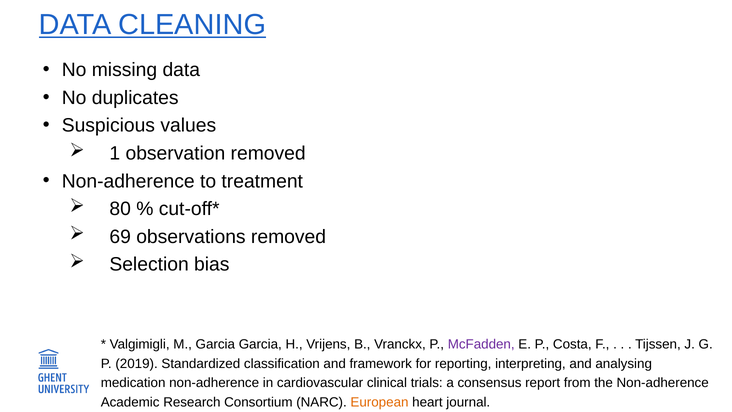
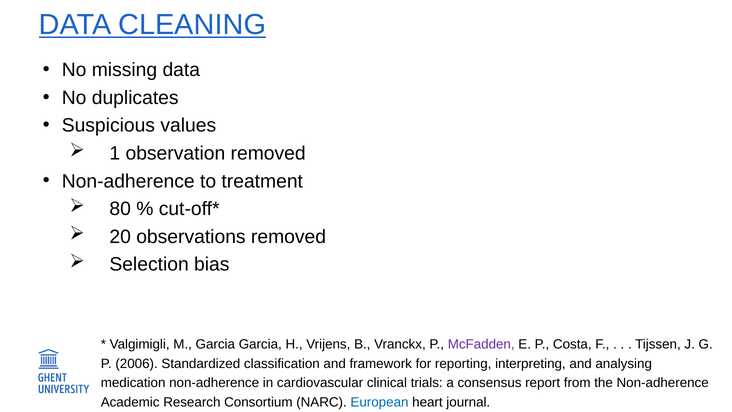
69: 69 -> 20 (120, 237)
2019: 2019 -> 2006 (137, 363)
European colour: orange -> blue (380, 402)
